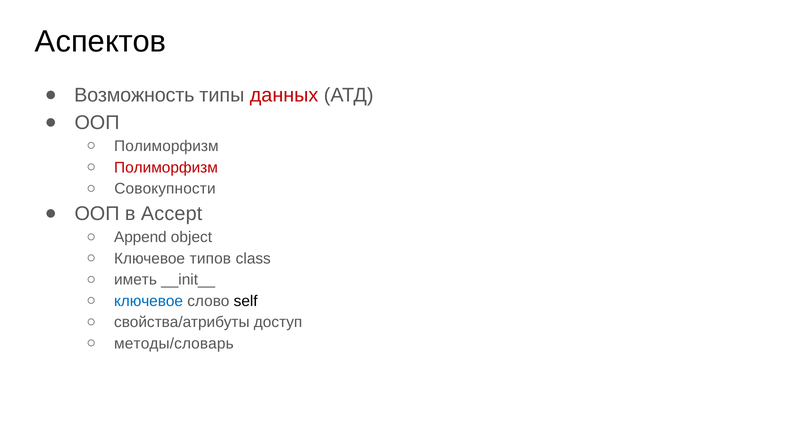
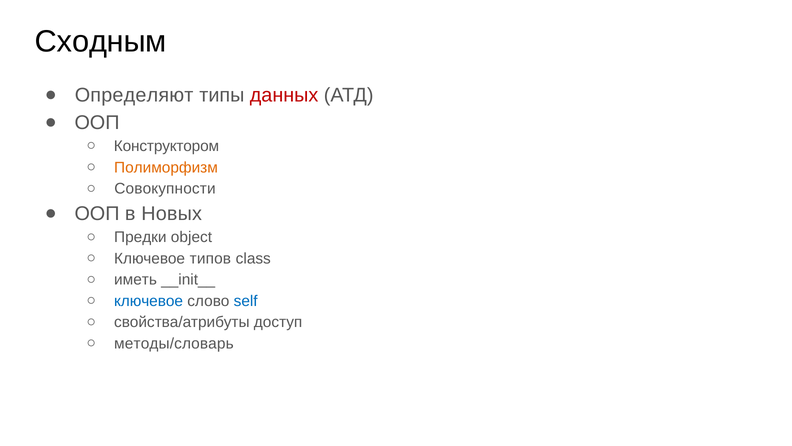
Аспектов: Аспектов -> Сходным (101, 41)
Возможность: Возможность -> Определяют (134, 95)
Полиморфизм: Полиморфизм -> Конструктором (167, 146)
Полиморфизм colour: red -> orange (166, 167)
Accept: Accept -> Новых (172, 214)
Append: Append -> Предки (140, 237)
self colour: black -> blue (246, 301)
